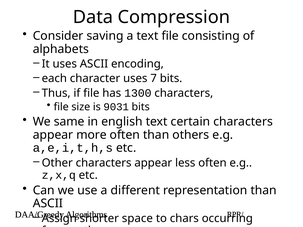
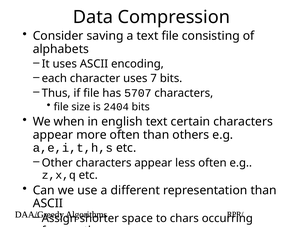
1300: 1300 -> 5707 (138, 93)
9031: 9031 -> 2404 (116, 107)
same: same -> when (69, 122)
